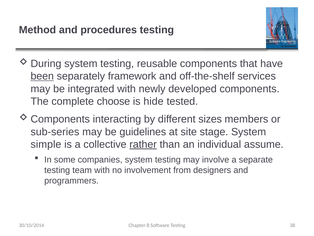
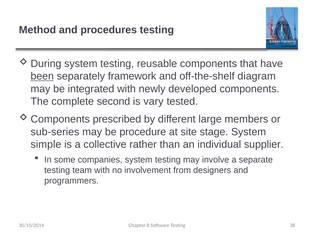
services: services -> diagram (257, 76)
choose: choose -> second (113, 101)
hide: hide -> vary (153, 101)
interacting: interacting -> prescribed (117, 119)
sizes: sizes -> large (210, 119)
guidelines: guidelines -> procedure (143, 132)
rather underline: present -> none (143, 144)
assume: assume -> supplier (264, 144)
